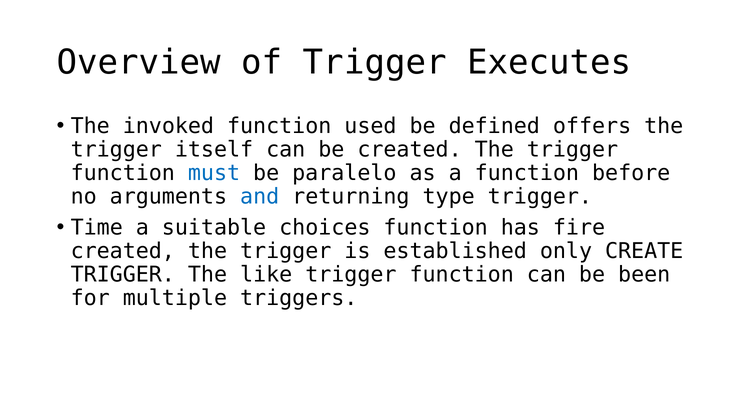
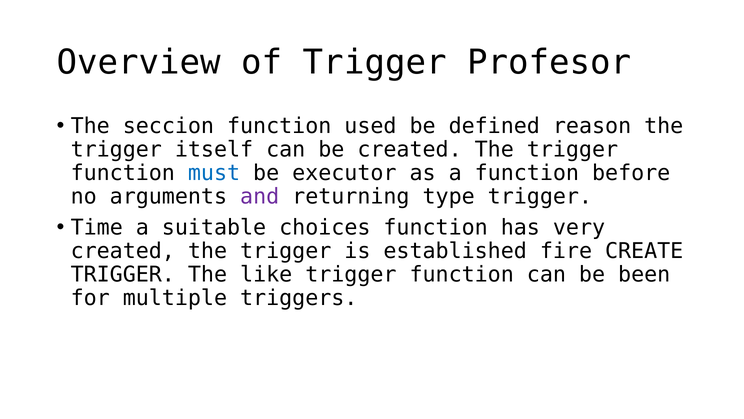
Executes: Executes -> Profesor (549, 62)
invoked: invoked -> seccion (168, 126)
offers: offers -> reason (592, 126)
paralelo: paralelo -> executor (344, 173)
and colour: blue -> purple (260, 196)
fire: fire -> very (579, 227)
only: only -> fire (566, 251)
